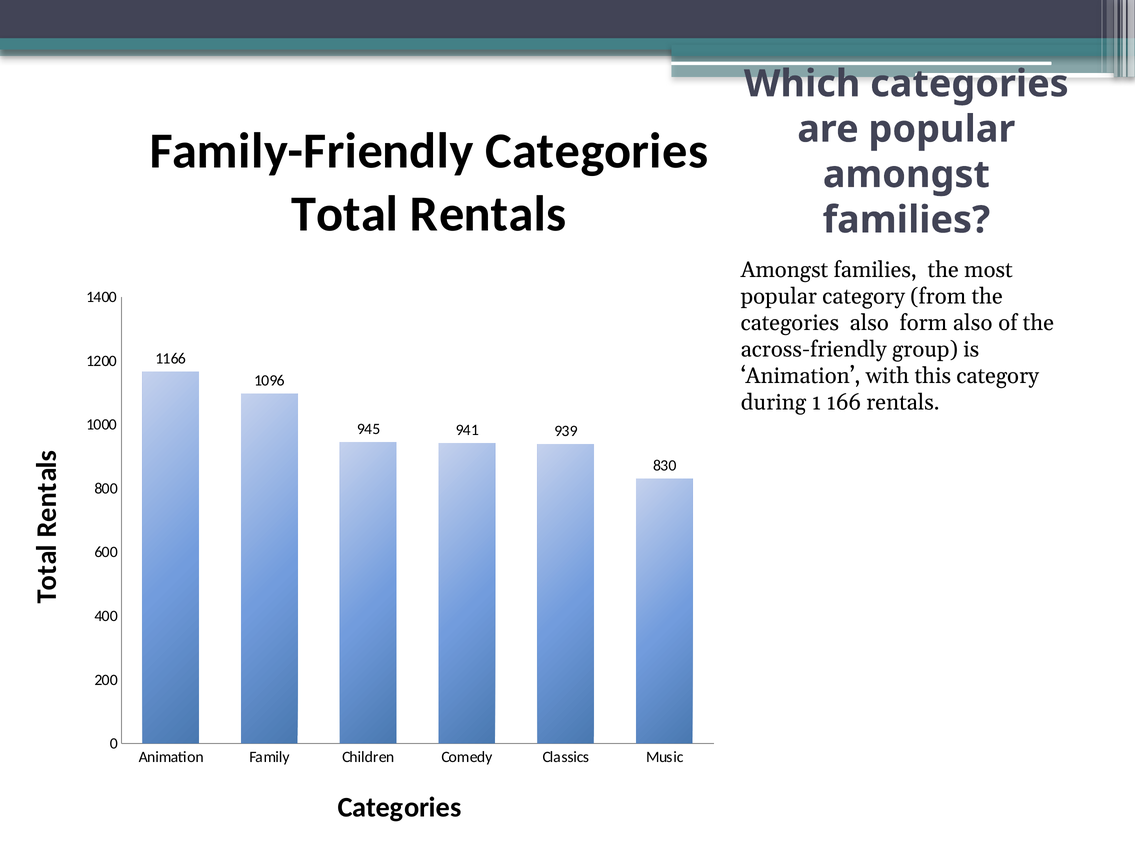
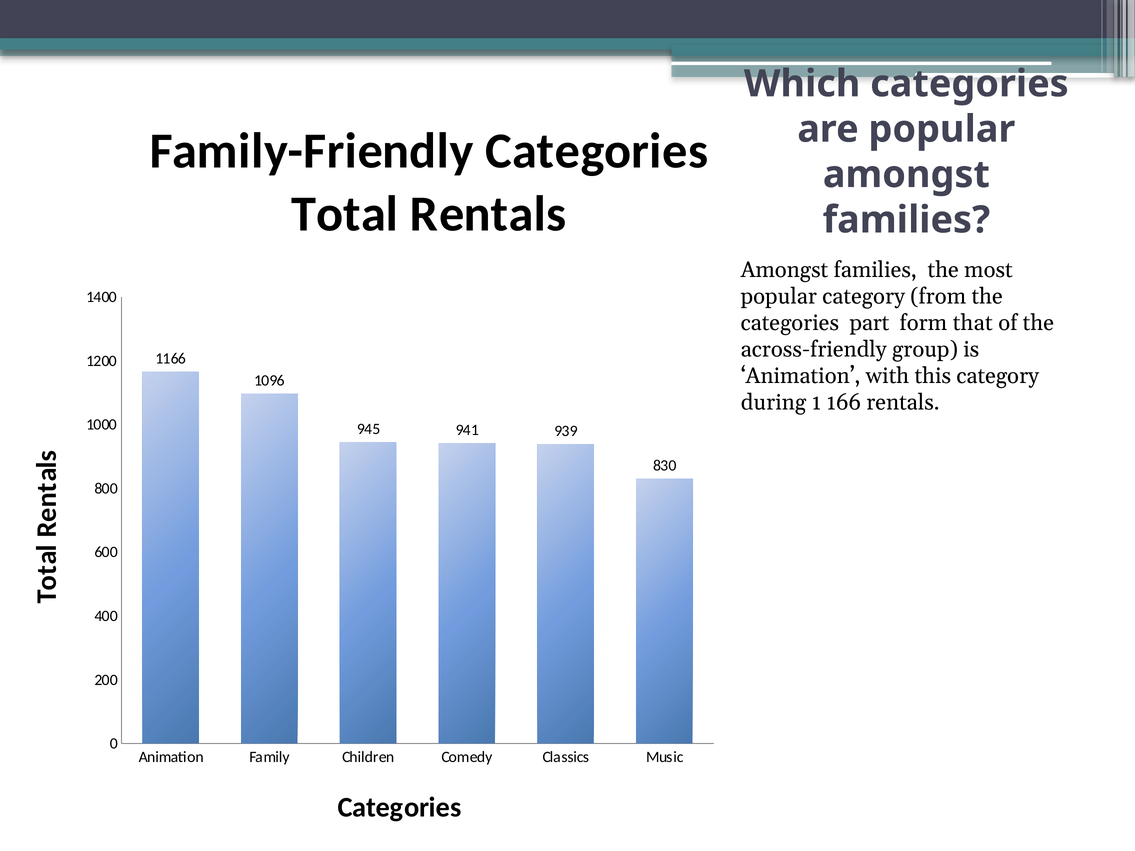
categories also: also -> part (869, 323)
form also: also -> that (973, 323)
